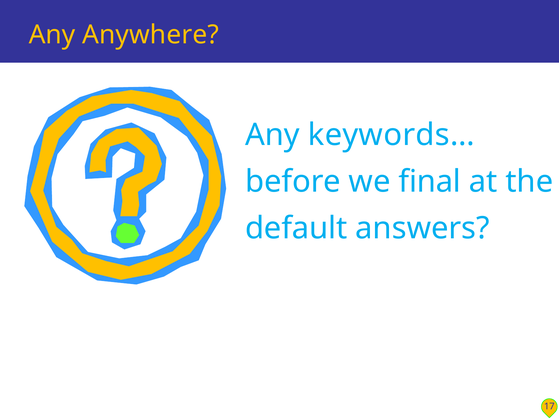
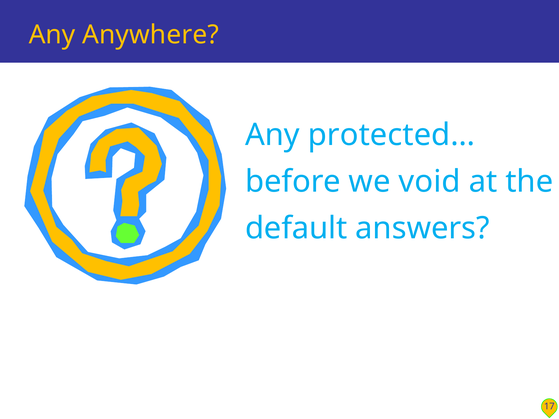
keywords…: keywords… -> protected… (391, 135)
final: final -> void (430, 182)
